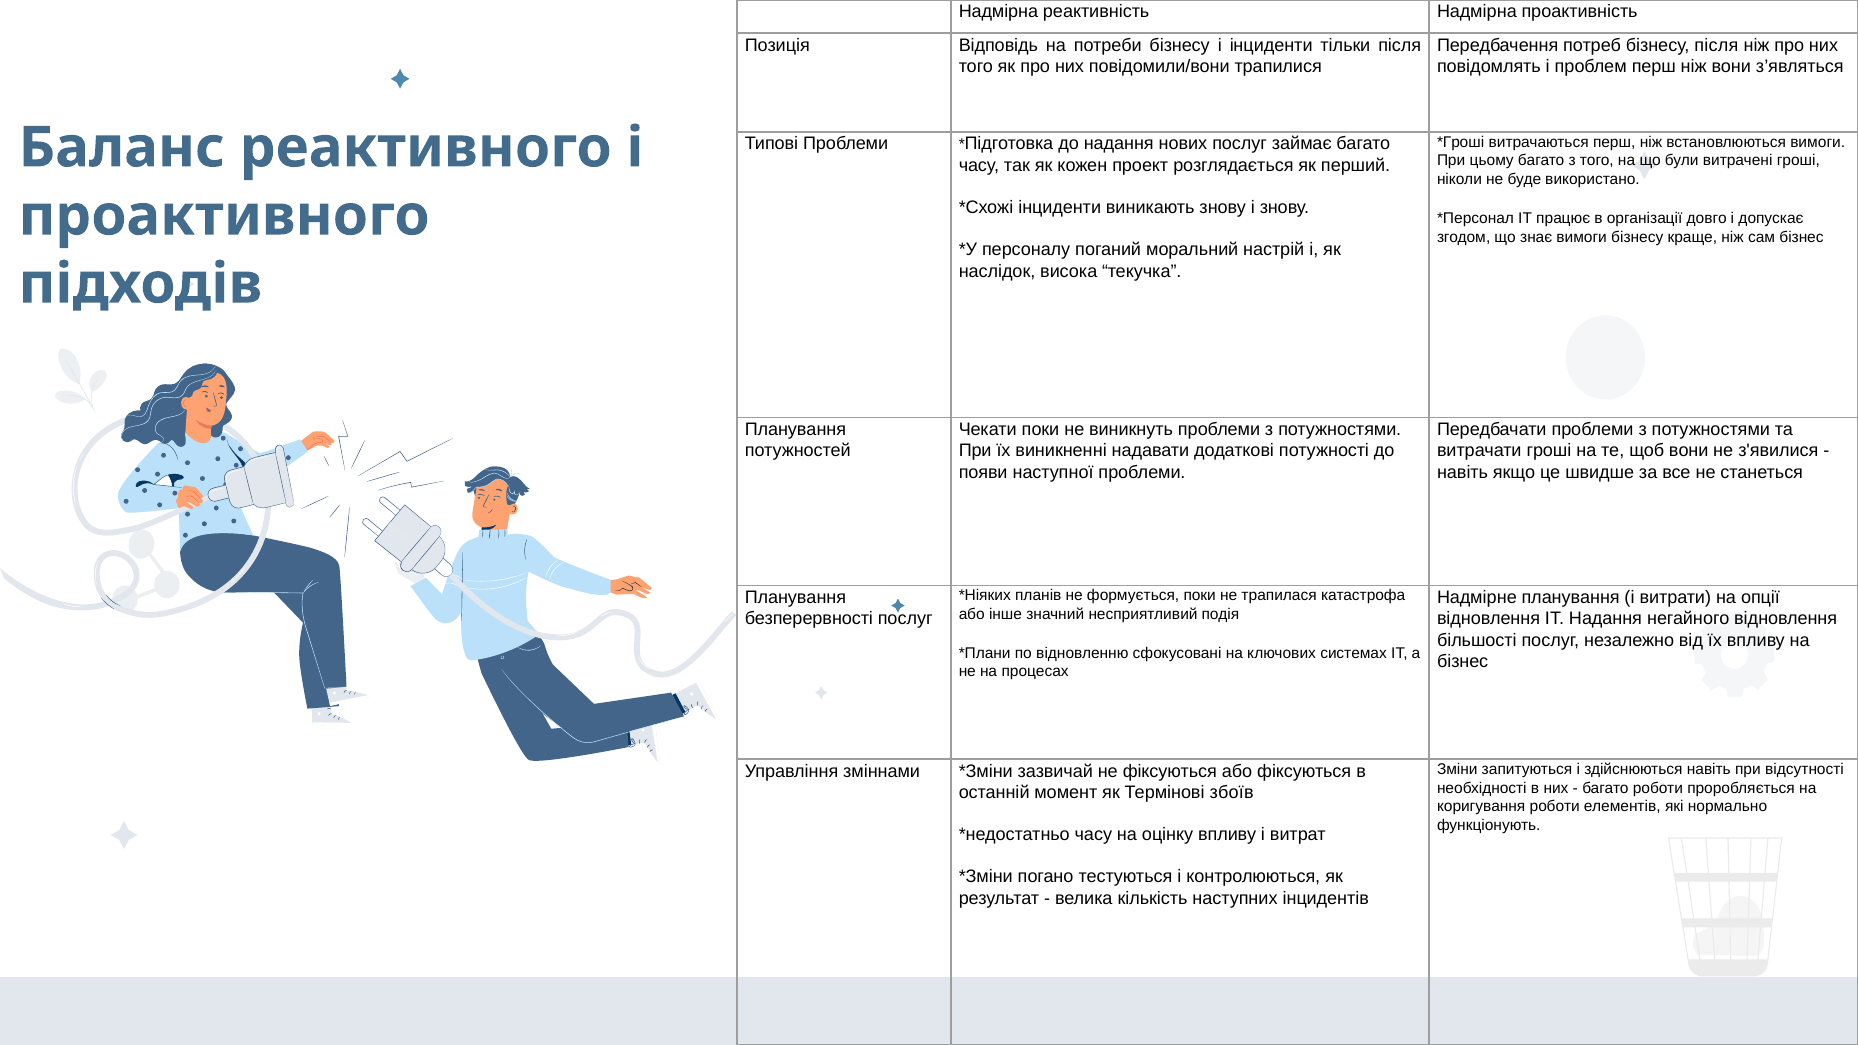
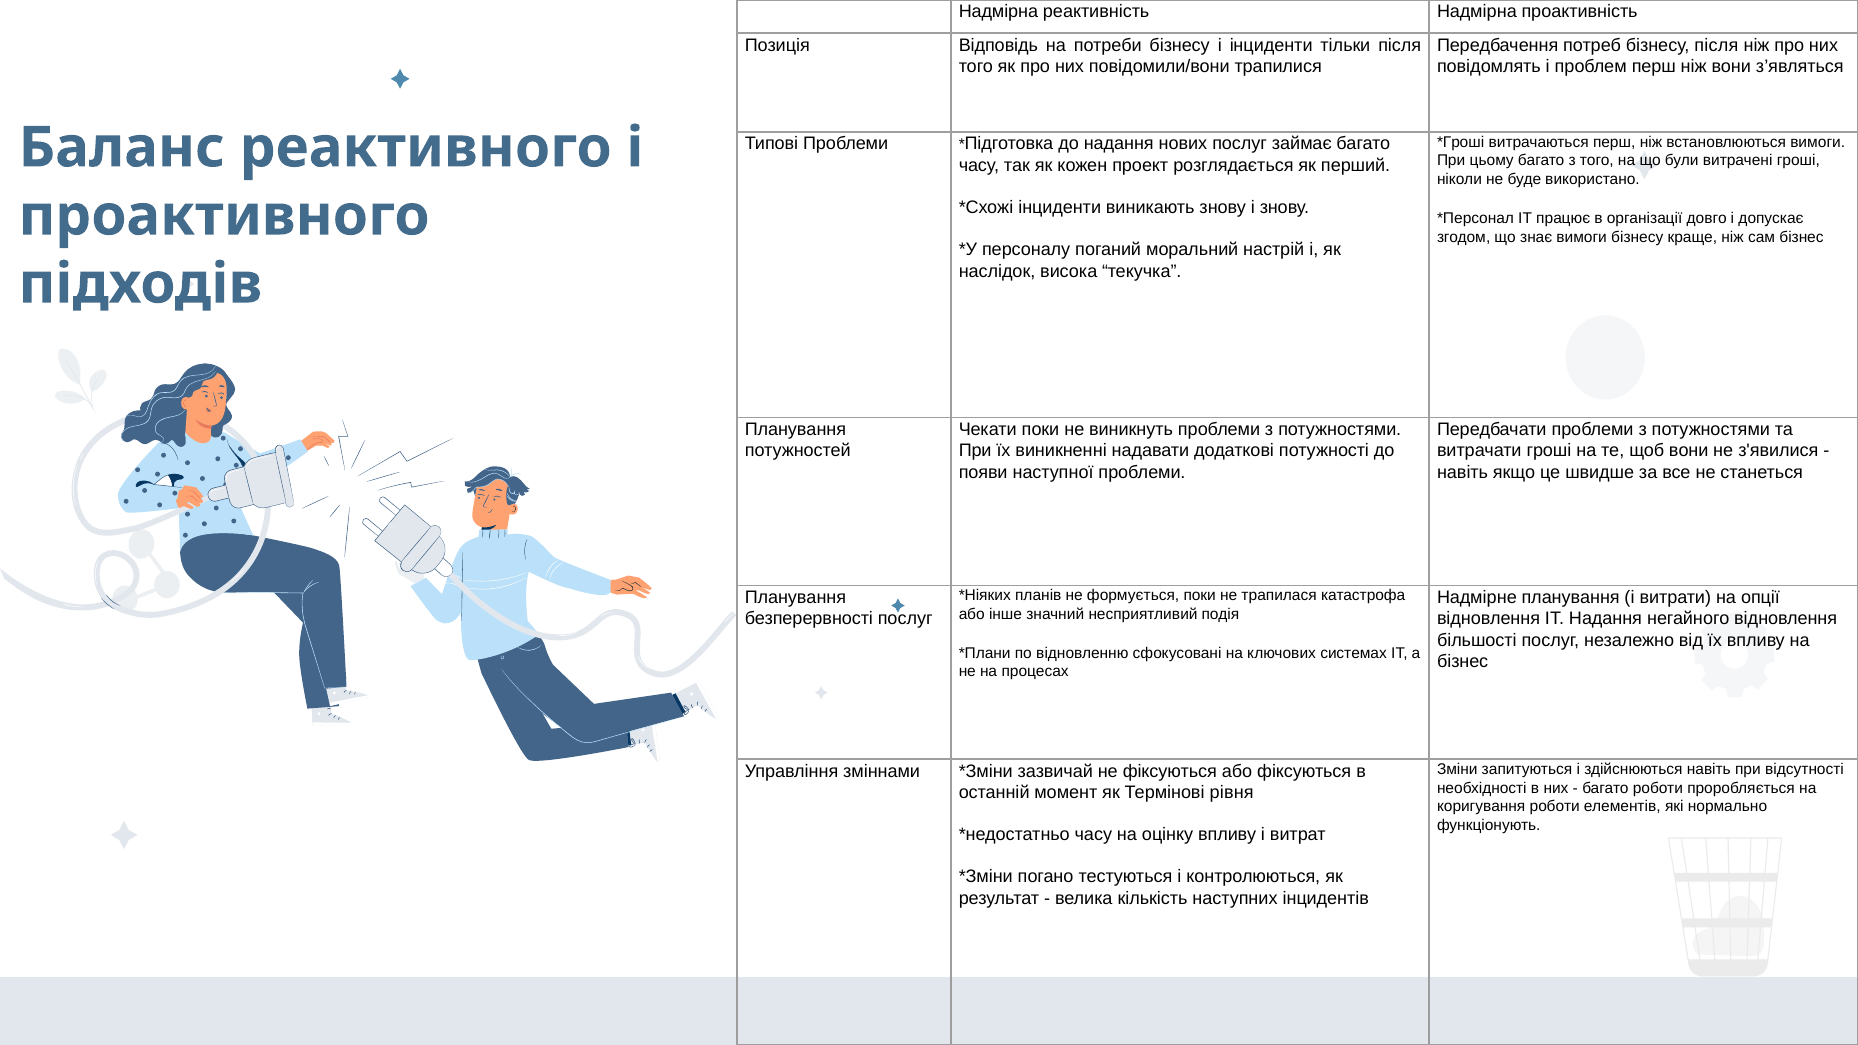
збоїв: збоїв -> рівня (1232, 793)
